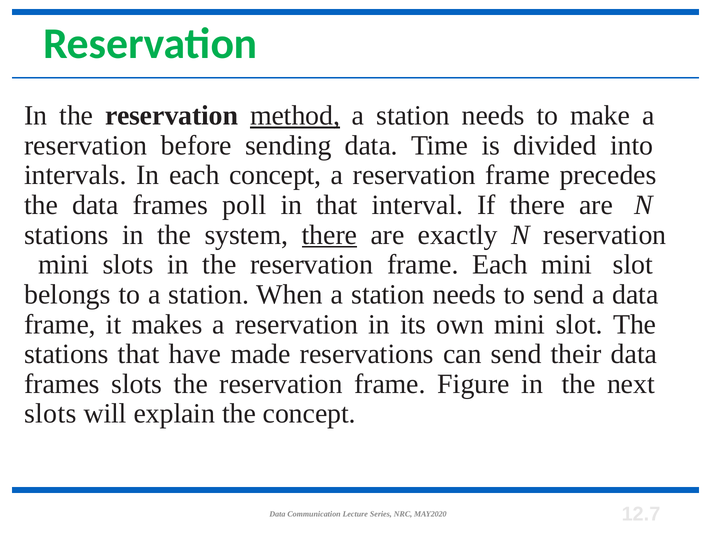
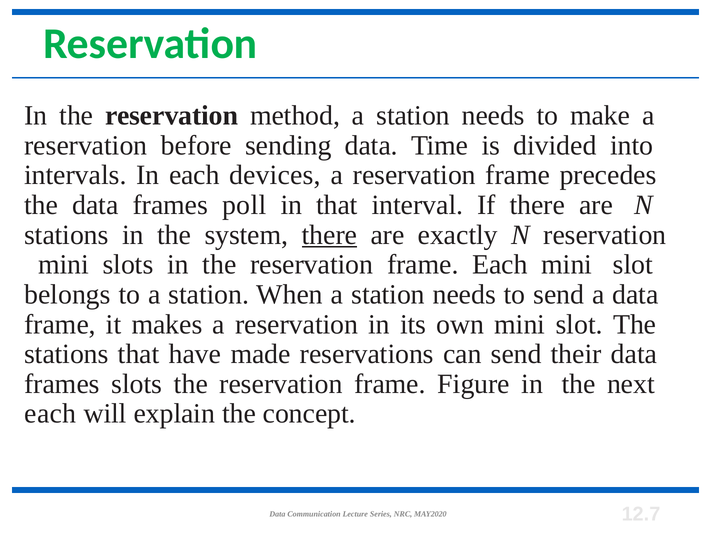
method underline: present -> none (295, 115)
each concept: concept -> devices (275, 175)
slots: slots -> each (50, 414)
